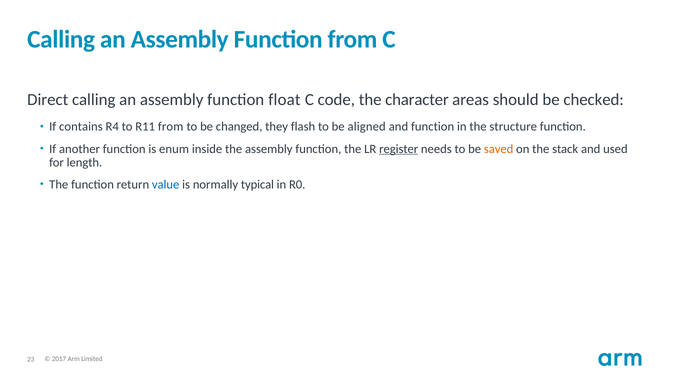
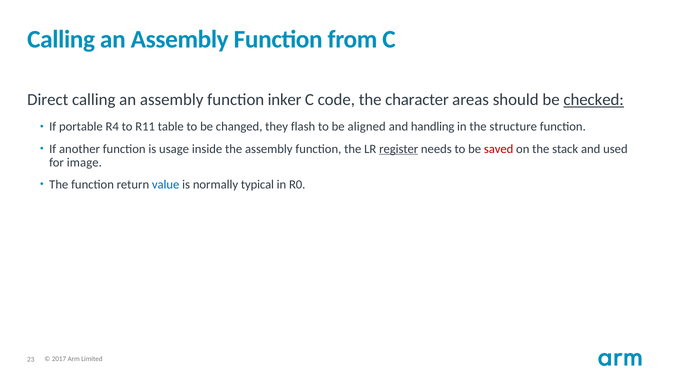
float: float -> inker (285, 100)
checked underline: none -> present (594, 100)
contains: contains -> portable (81, 127)
R11 from: from -> table (171, 127)
and function: function -> handling (433, 127)
enum: enum -> usage (174, 149)
saved colour: orange -> red (499, 149)
length: length -> image (84, 163)
